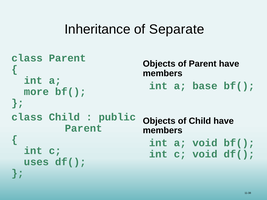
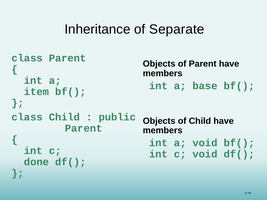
more: more -> item (36, 92)
uses: uses -> done (36, 162)
